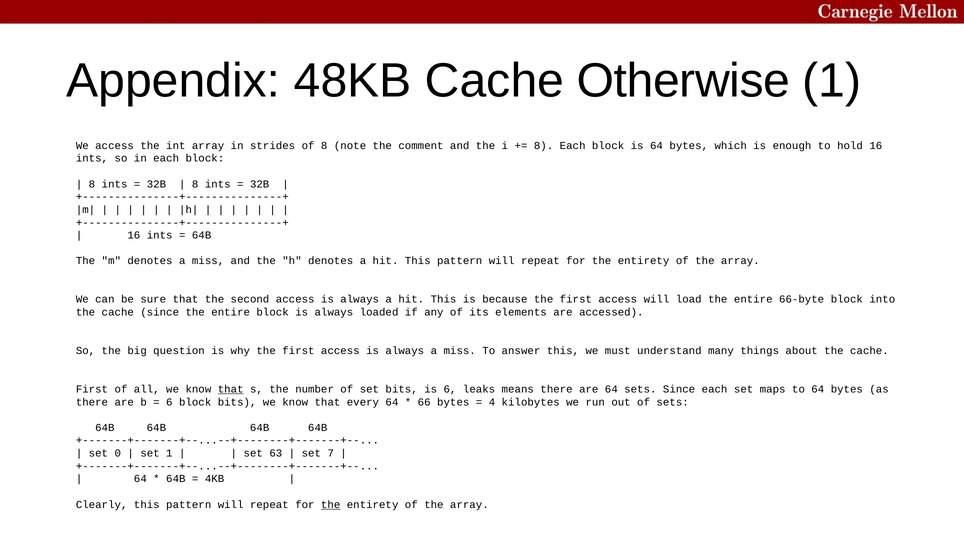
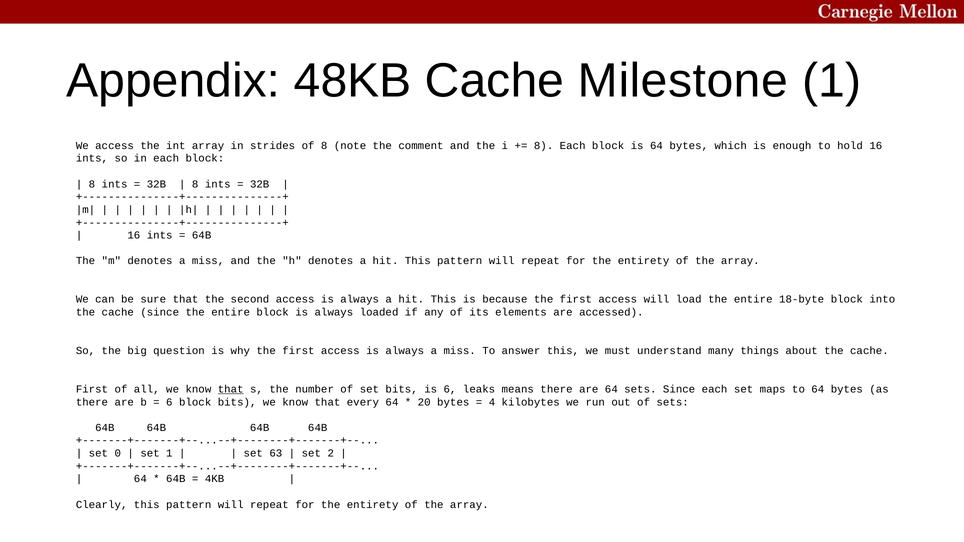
Otherwise: Otherwise -> Milestone (683, 81)
66-byte: 66-byte -> 18-byte (802, 300)
66: 66 -> 20 (424, 402)
7: 7 -> 2 (331, 453)
the underline: present -> none (331, 505)
